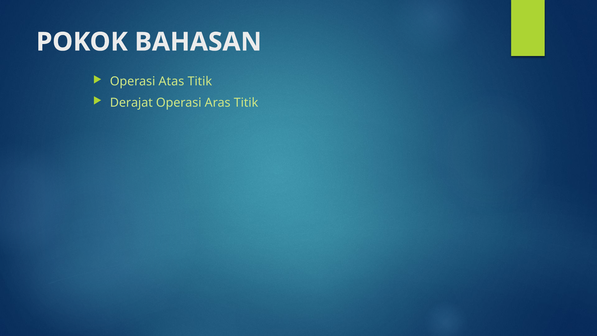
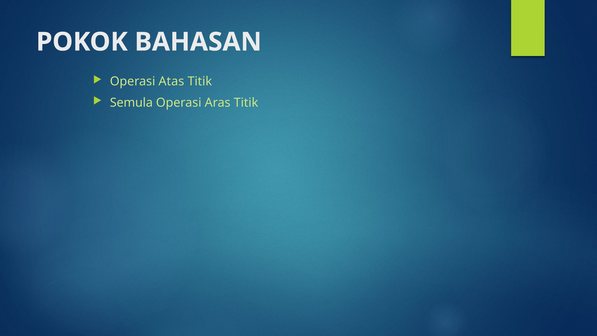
Derajat: Derajat -> Semula (131, 103)
